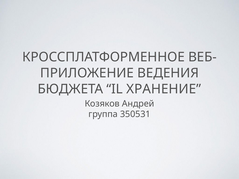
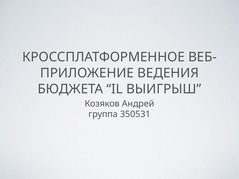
ХРАНЕНИЕ: ХРАНЕНИЕ -> ВЫИГРЫШ (164, 89)
